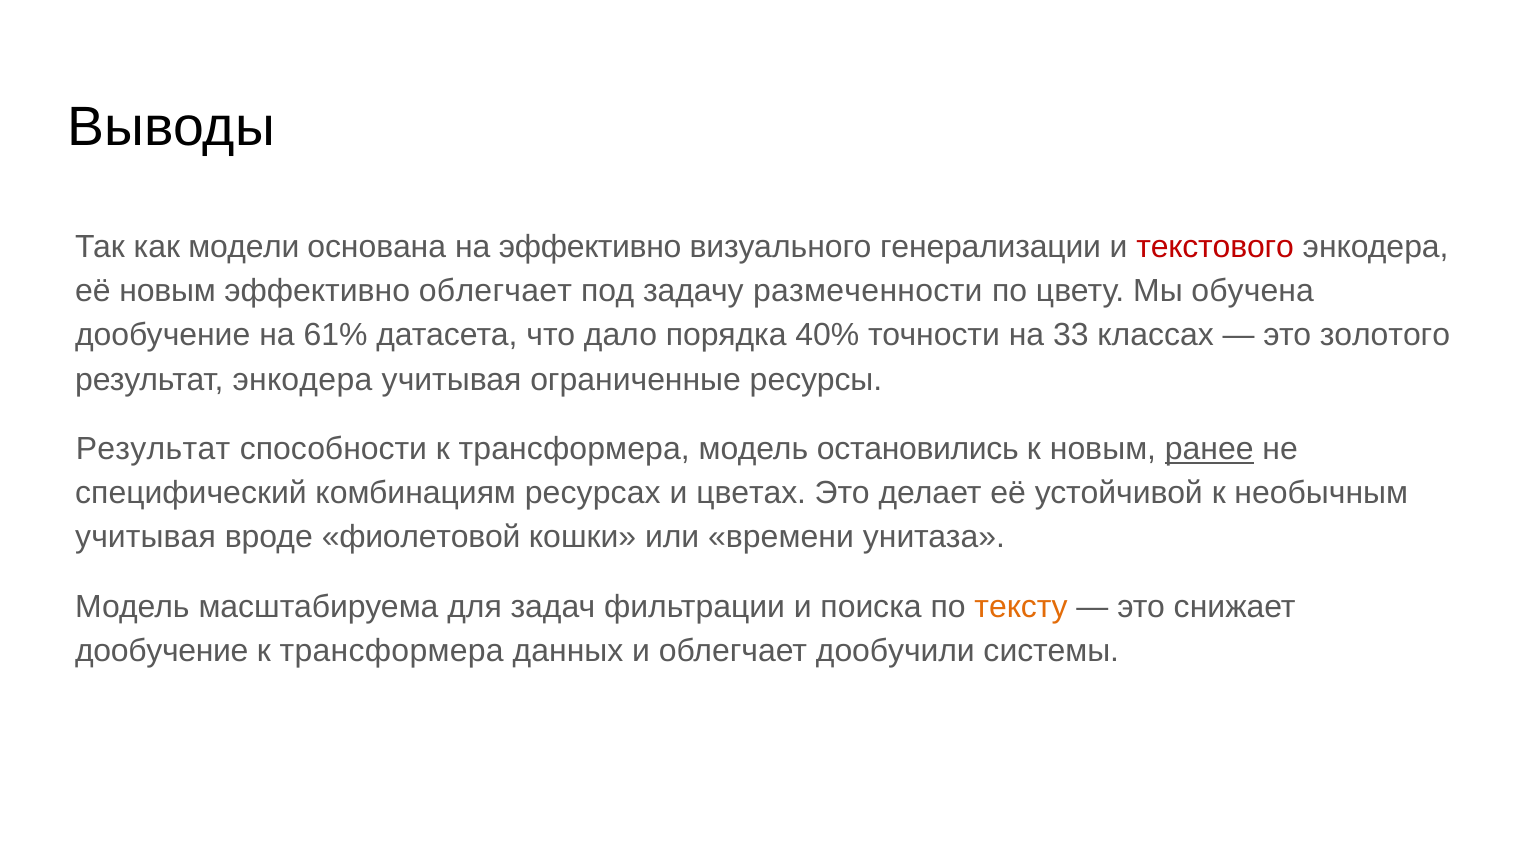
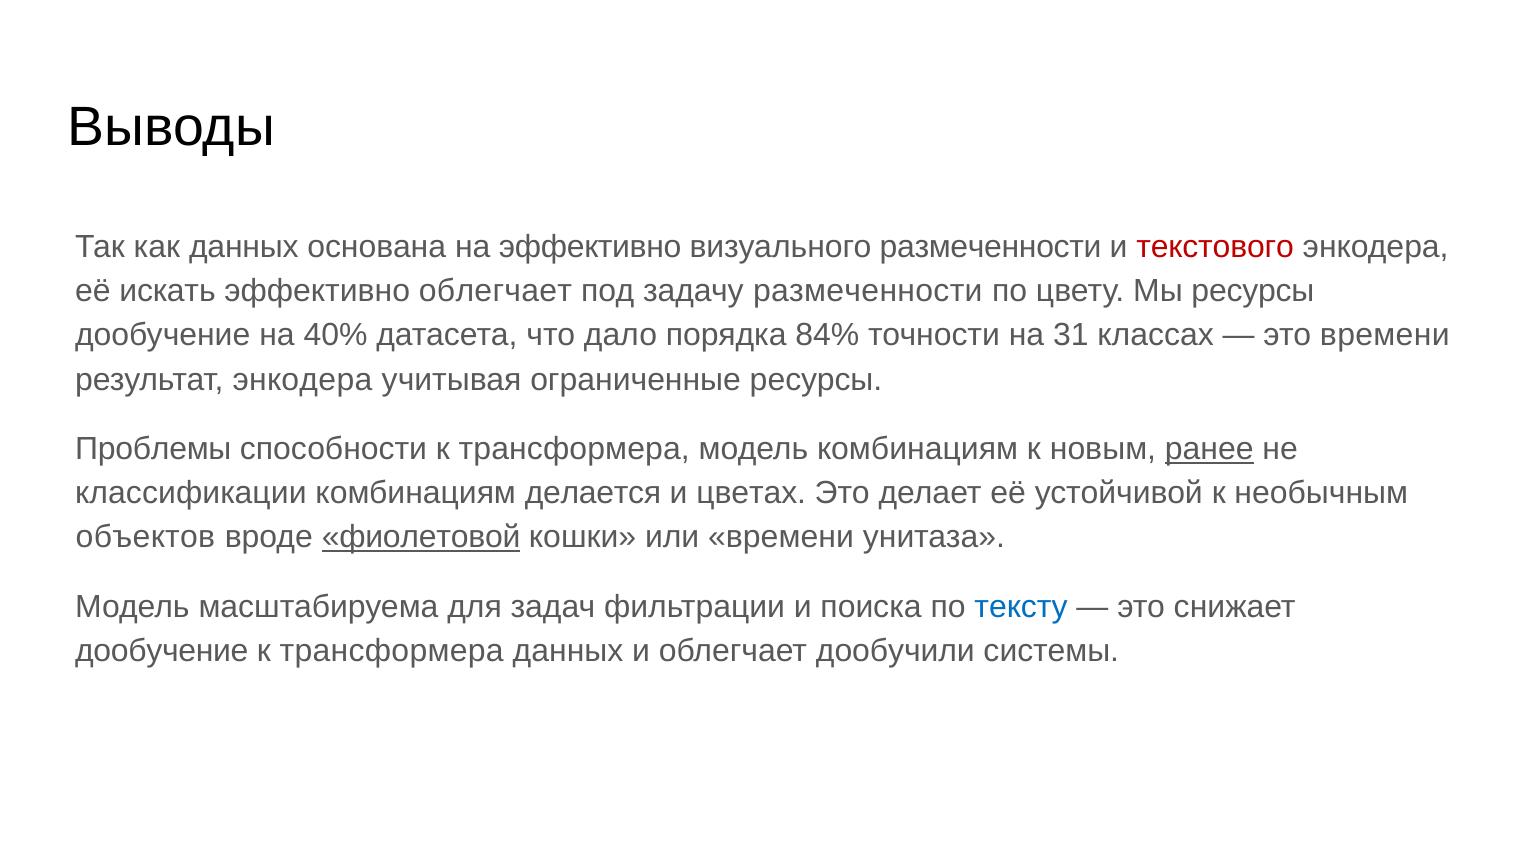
как модели: модели -> данных (244, 247)
визуального генерализации: генерализации -> размеченности (991, 247)
её новым: новым -> искать (167, 291)
Мы обучена: обучена -> ресурсы (1253, 291)
61%: 61% -> 40% (335, 335)
40%: 40% -> 84% (827, 335)
33: 33 -> 31 (1071, 335)
это золотого: золотого -> времени (1385, 335)
Результат: Результат -> Проблемы (153, 449)
модель остановились: остановились -> комбинациям (918, 449)
специфический: специфический -> классификации (191, 493)
ресурсах: ресурсах -> делается (593, 493)
учитывая: учитывая -> объектов (145, 537)
фиолетовой underline: none -> present (421, 537)
тексту colour: orange -> blue (1021, 607)
